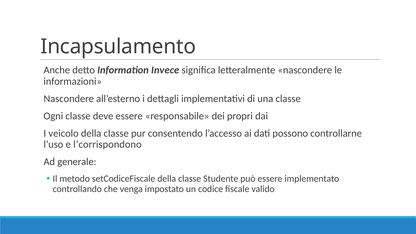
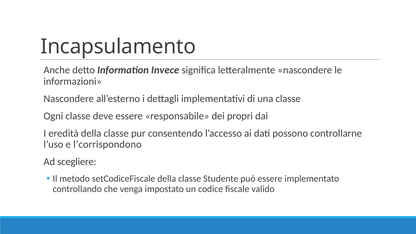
veicolo: veicolo -> eredità (64, 133)
generale: generale -> scegliere (77, 162)
